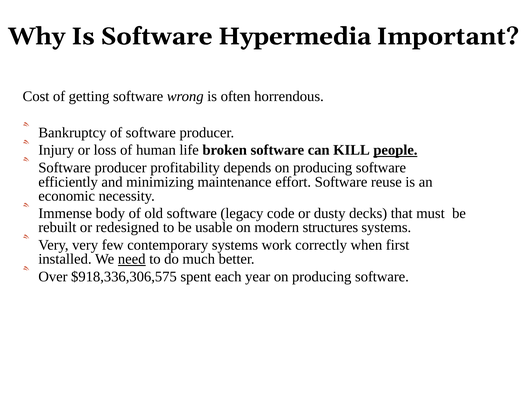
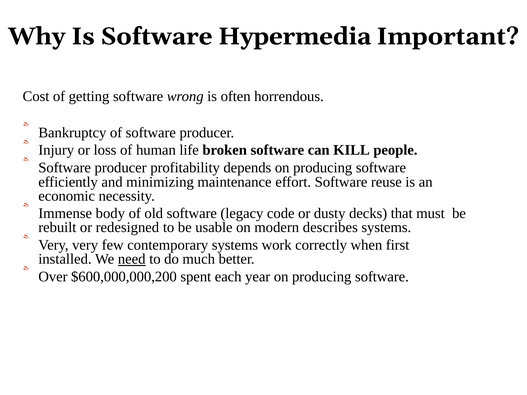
people underline: present -> none (395, 150)
structures: structures -> describes (330, 227)
$918,336,306,575: $918,336,306,575 -> $600,000,000,200 (124, 277)
